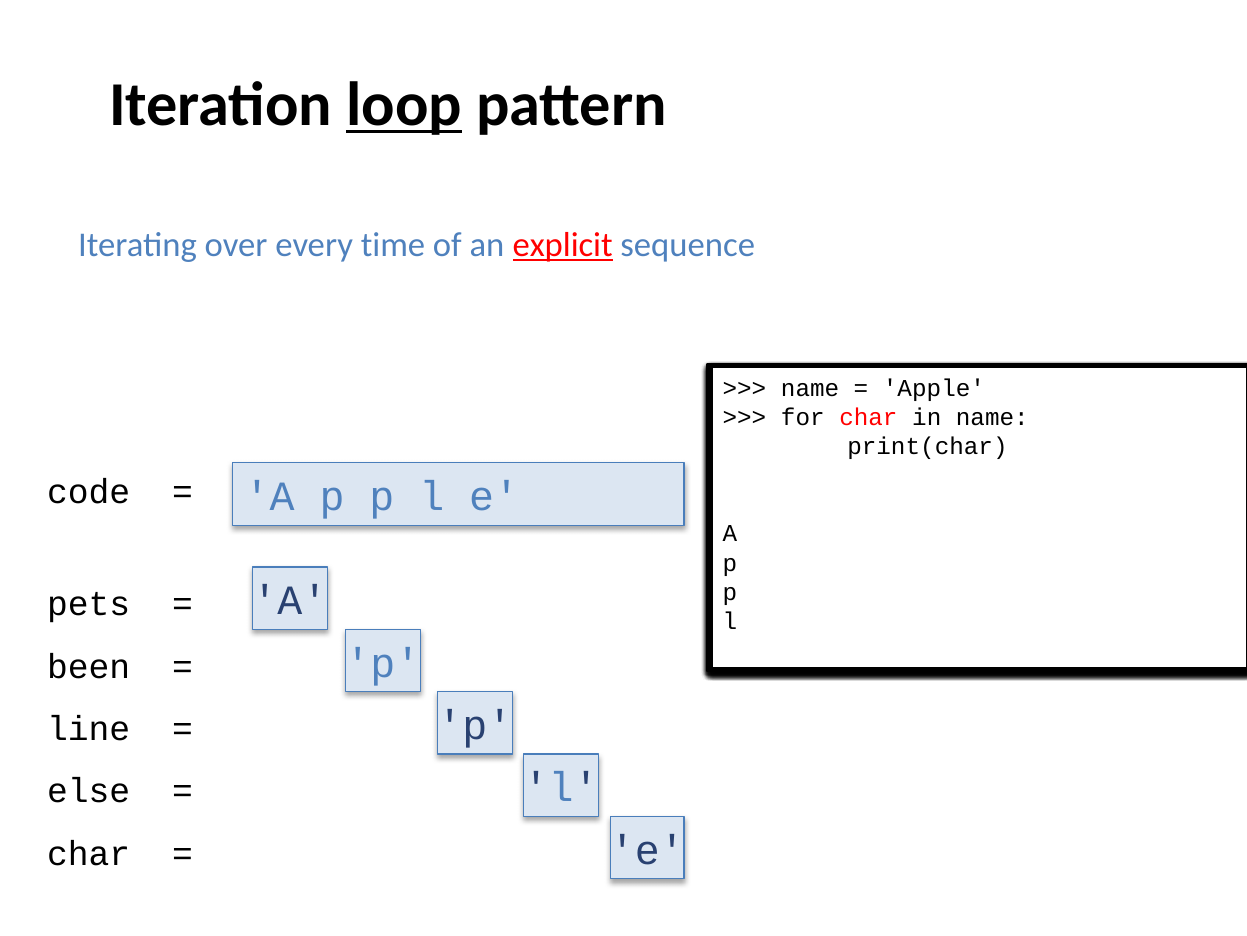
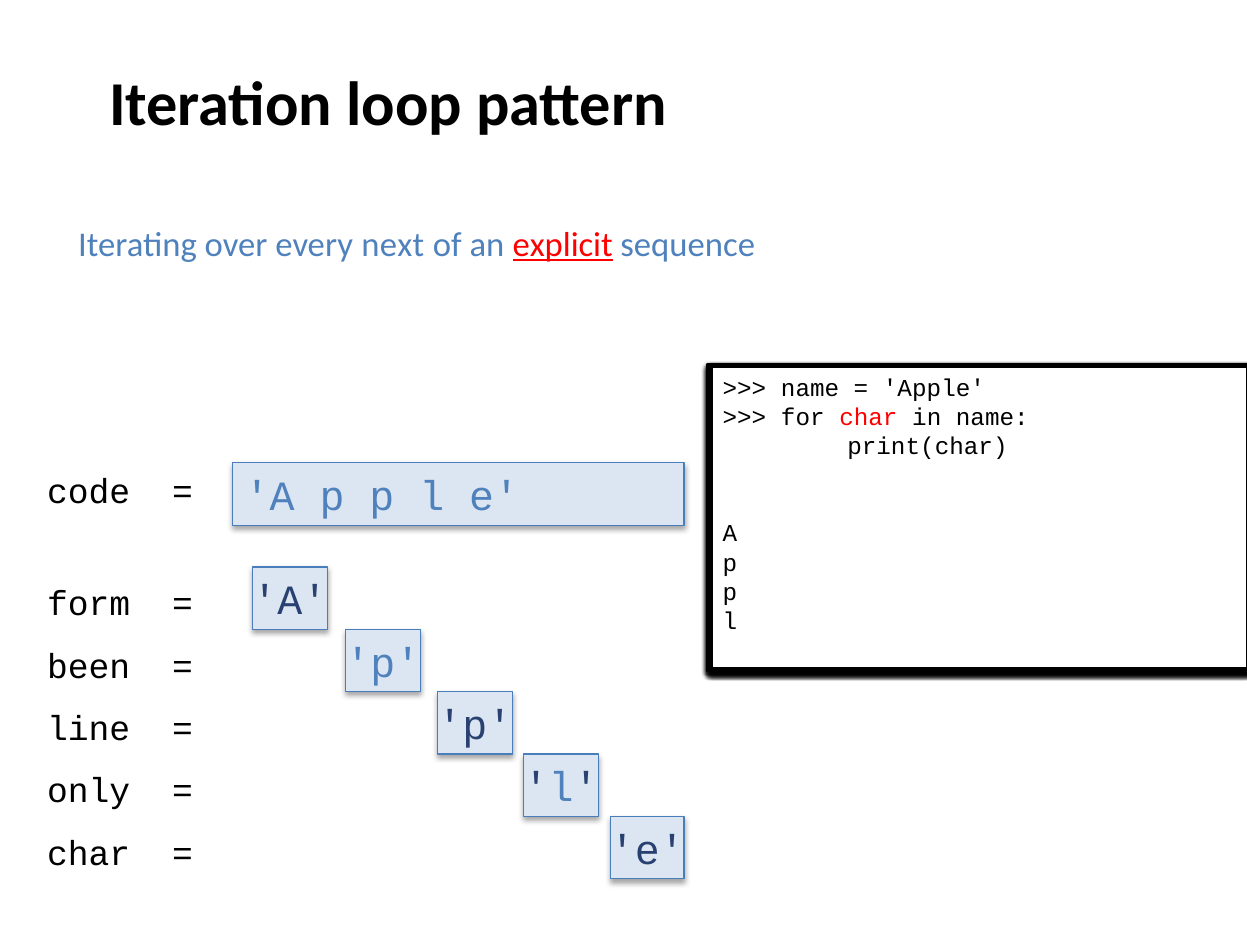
loop underline: present -> none (404, 105)
time: time -> next (393, 245)
pets: pets -> form (89, 604)
else: else -> only (89, 791)
